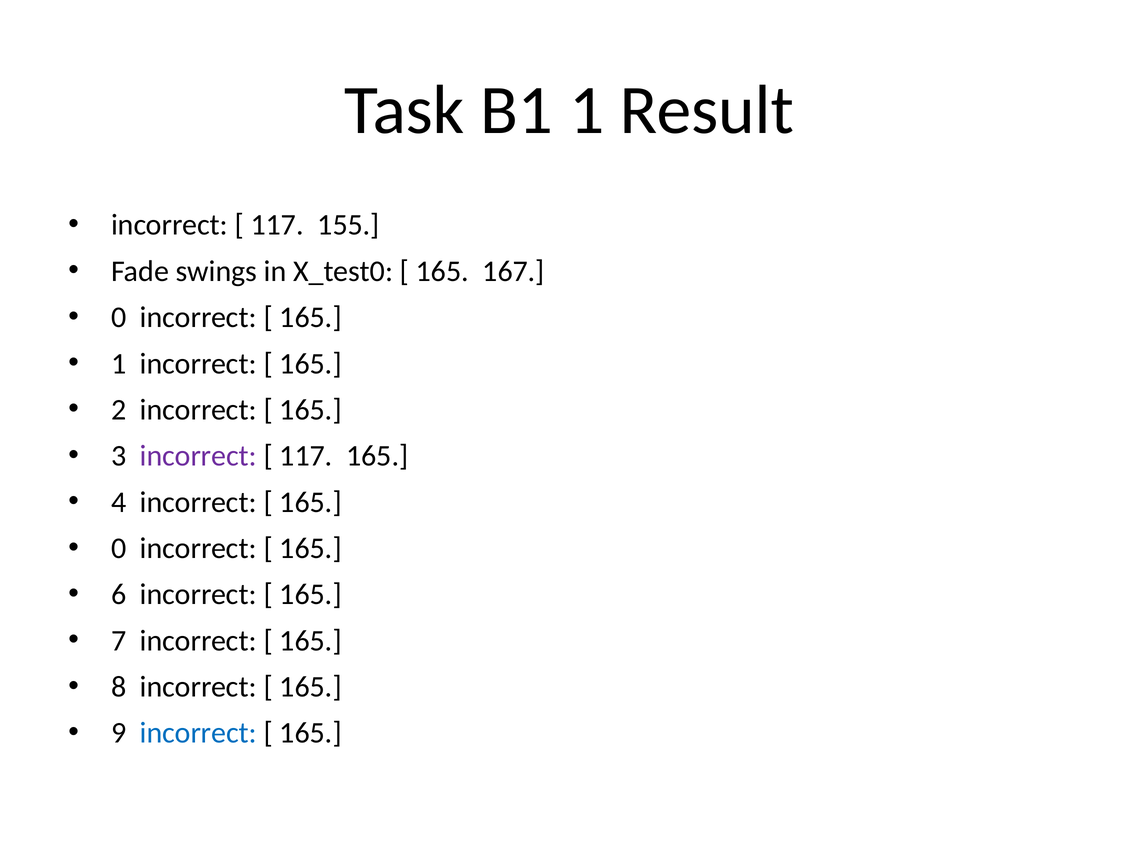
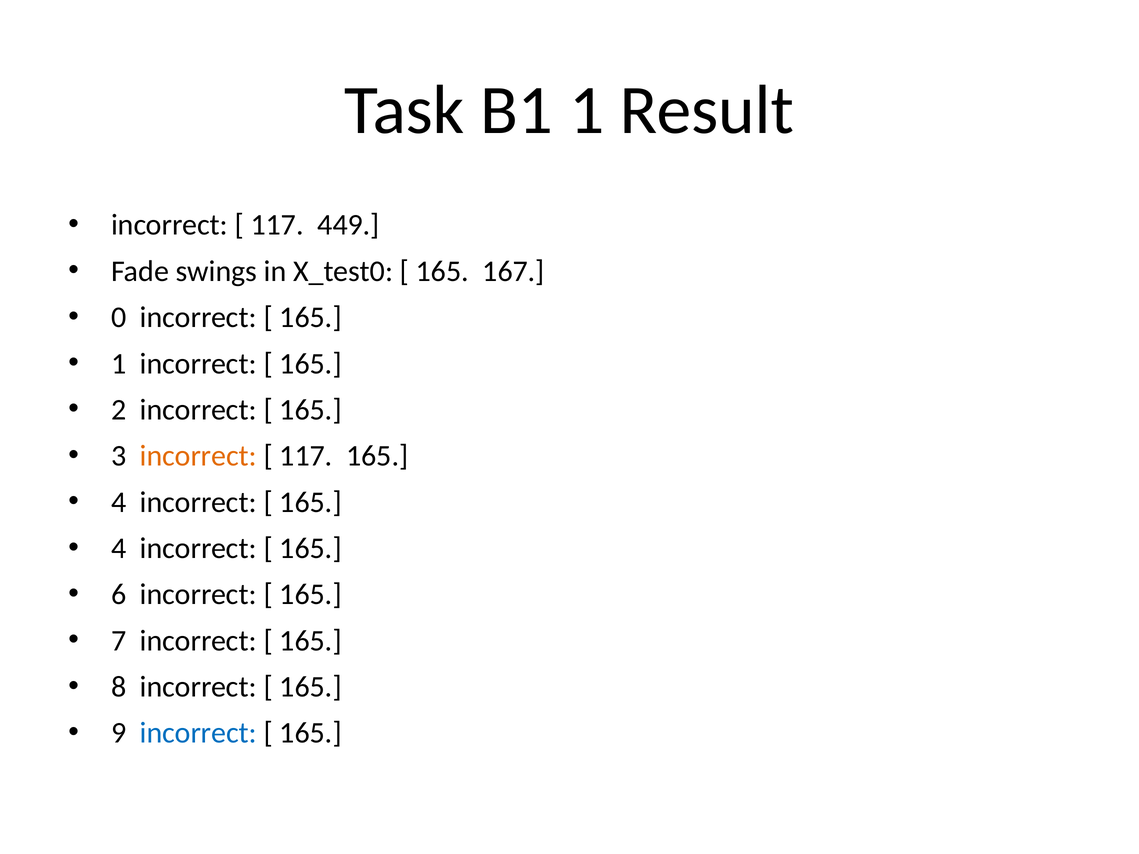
155: 155 -> 449 (349, 225)
incorrect colour: purple -> orange (198, 456)
0: 0 -> 4 (119, 548)
